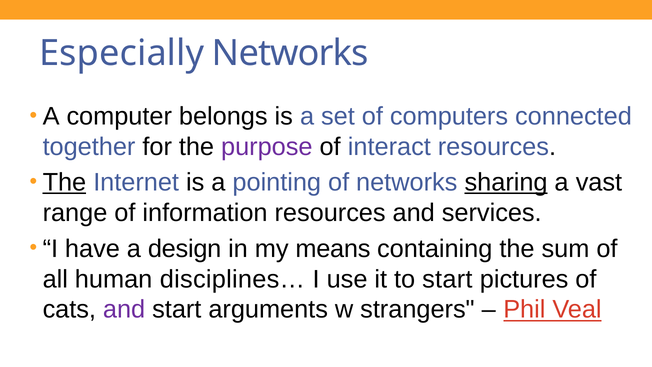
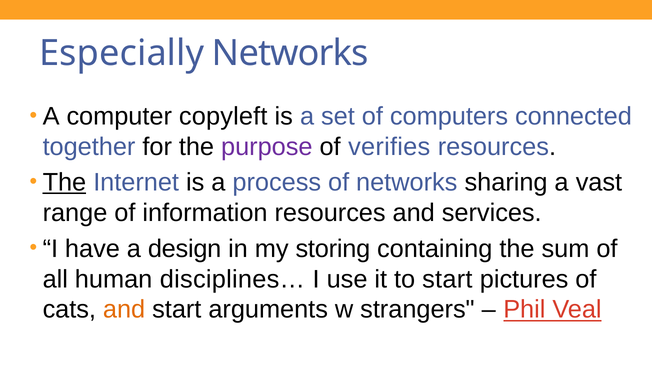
belongs: belongs -> copyleft (223, 116)
interact: interact -> verifies (389, 147)
pointing: pointing -> process (277, 182)
sharing underline: present -> none (506, 182)
means: means -> storing (333, 249)
and colour: purple -> orange (124, 309)
